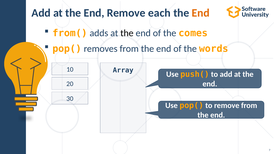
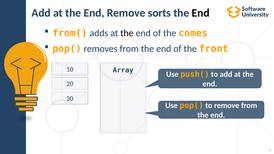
each: each -> sorts (159, 13)
End colour: orange -> black (201, 13)
words: words -> front (214, 49)
